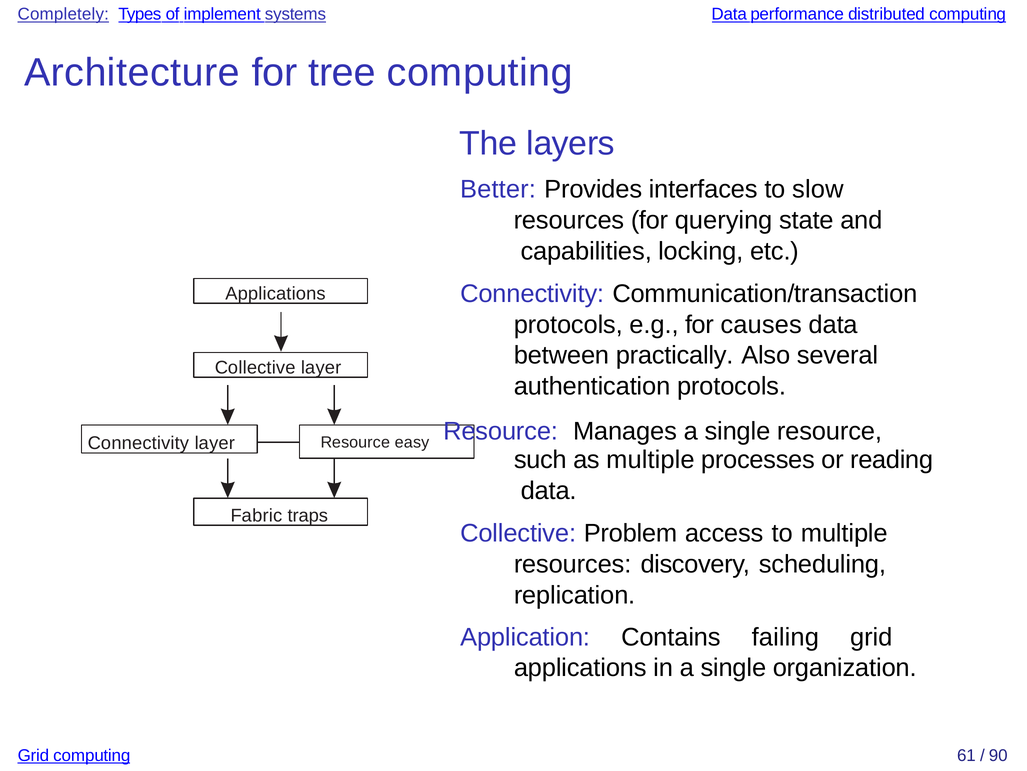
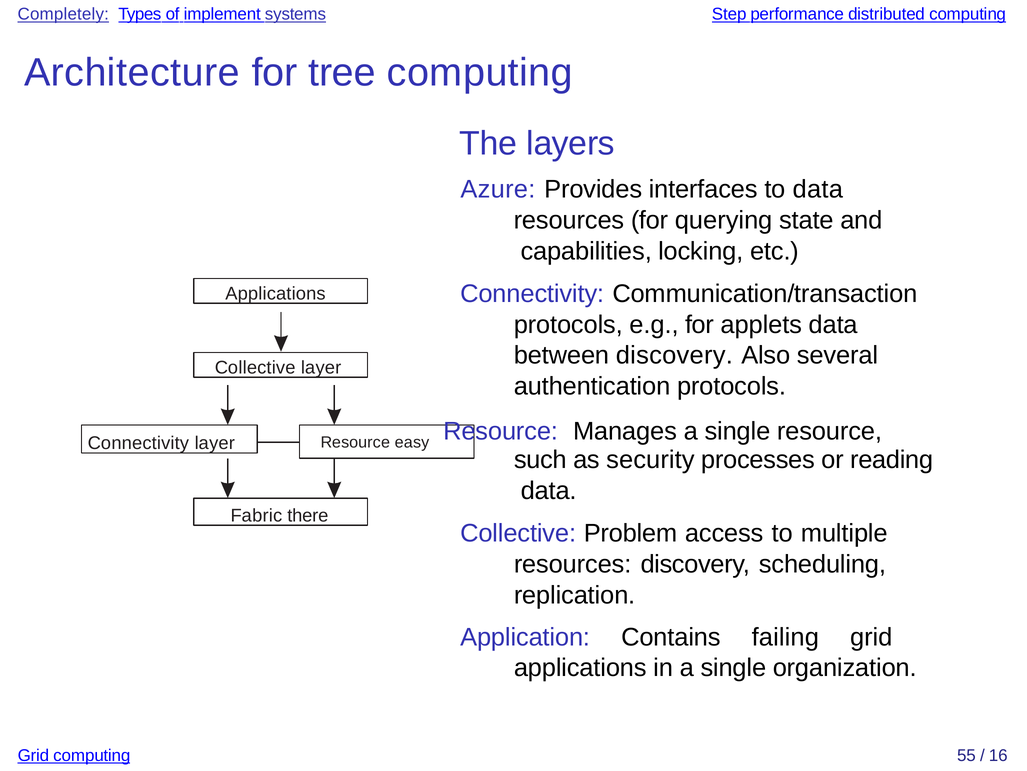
systems Data: Data -> Step (729, 14)
Better: Better -> Azure (498, 189)
to slow: slow -> data (818, 189)
causes: causes -> applets (761, 325)
between practically: practically -> discovery (674, 355)
as multiple: multiple -> security (650, 460)
traps: traps -> there (308, 516)
61: 61 -> 55 (966, 755)
90: 90 -> 16 (998, 755)
